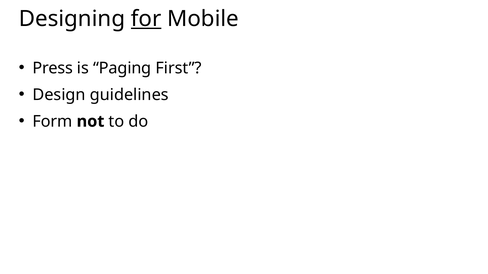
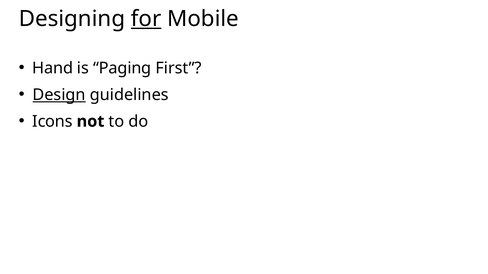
Press: Press -> Hand (53, 68)
Design underline: none -> present (59, 95)
Form: Form -> Icons (53, 122)
